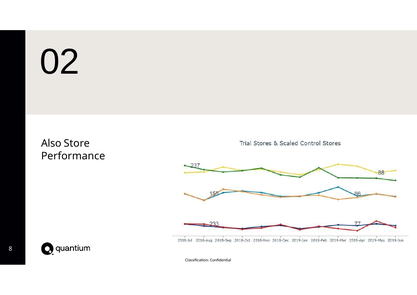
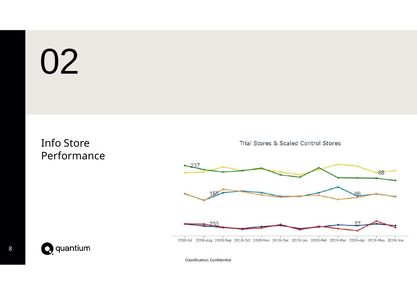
Also: Also -> Info (51, 143)
